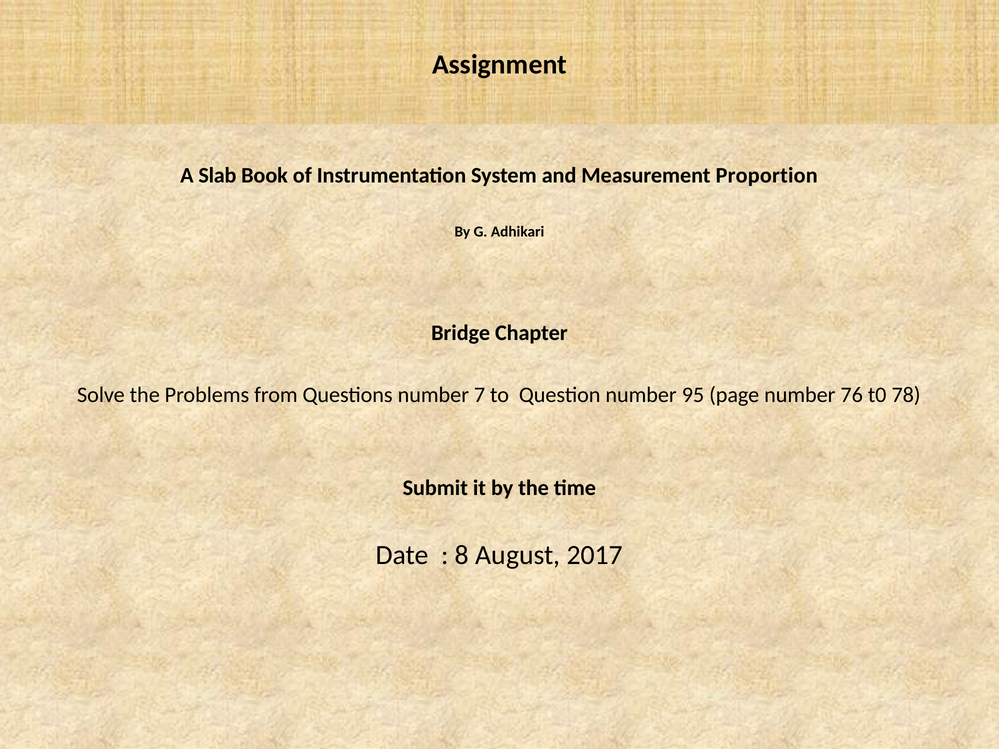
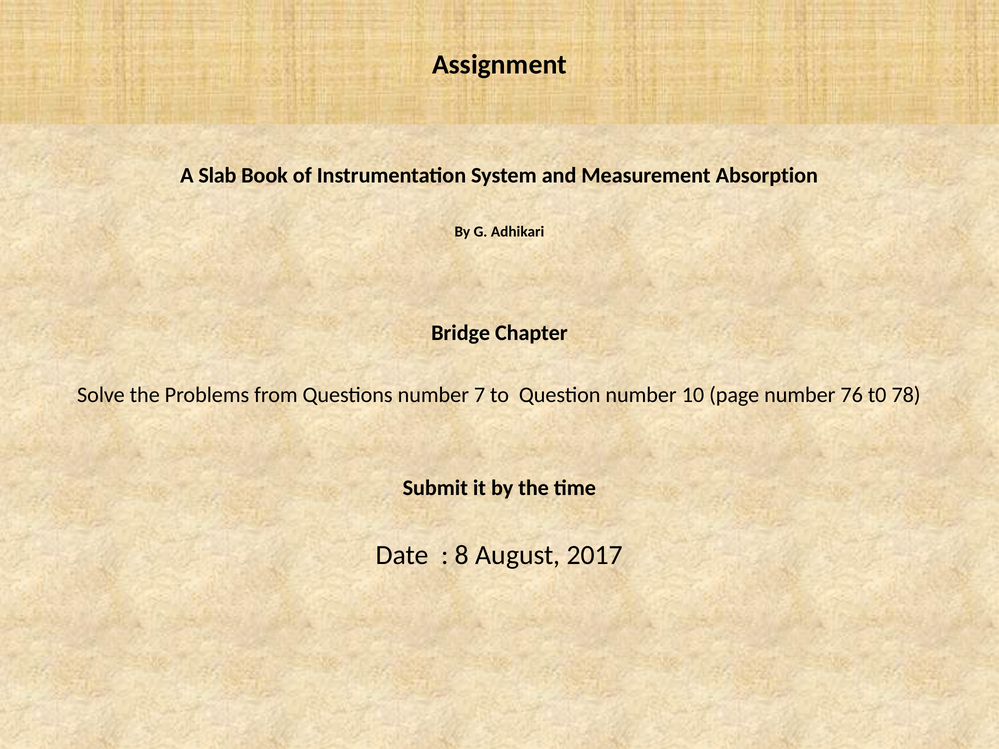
Proportion: Proportion -> Absorption (767, 176)
95: 95 -> 10 (693, 395)
